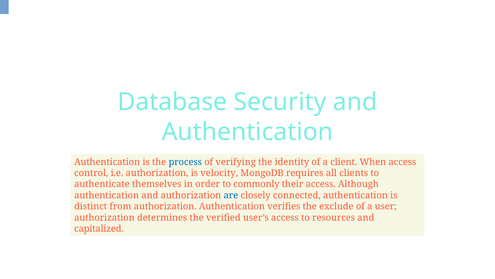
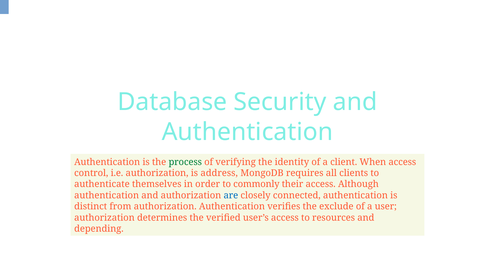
process colour: blue -> green (185, 162)
velocity: velocity -> address (219, 173)
capitalized: capitalized -> depending (99, 228)
